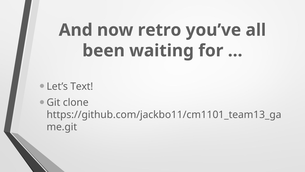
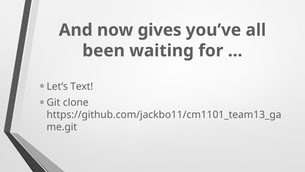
retro: retro -> gives (160, 30)
